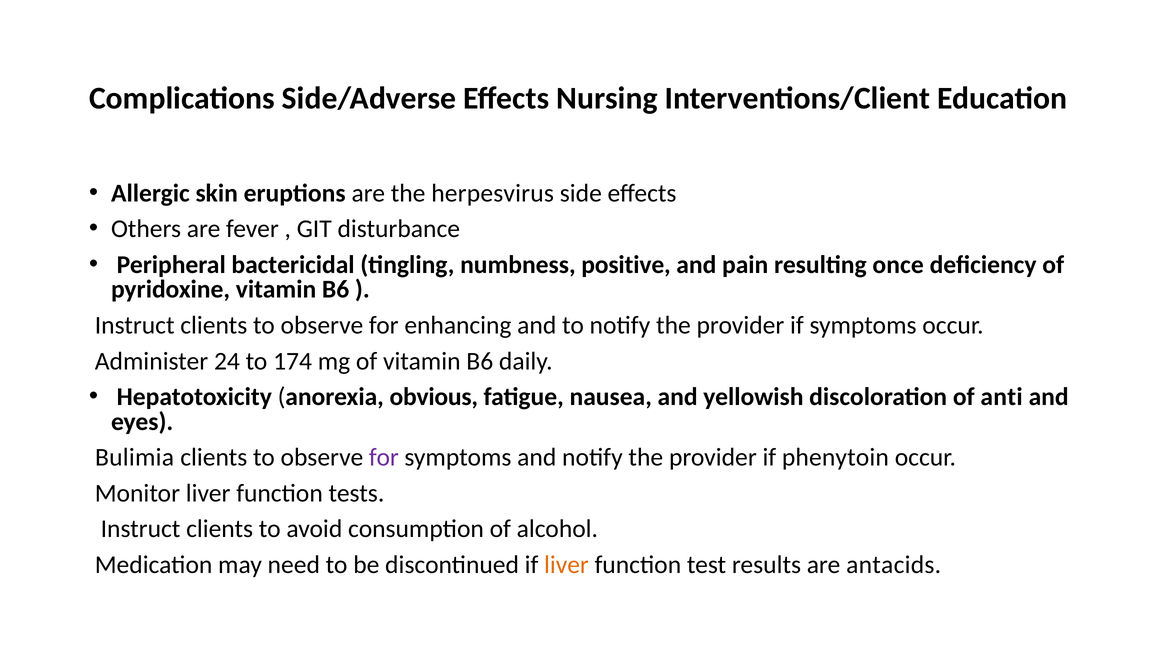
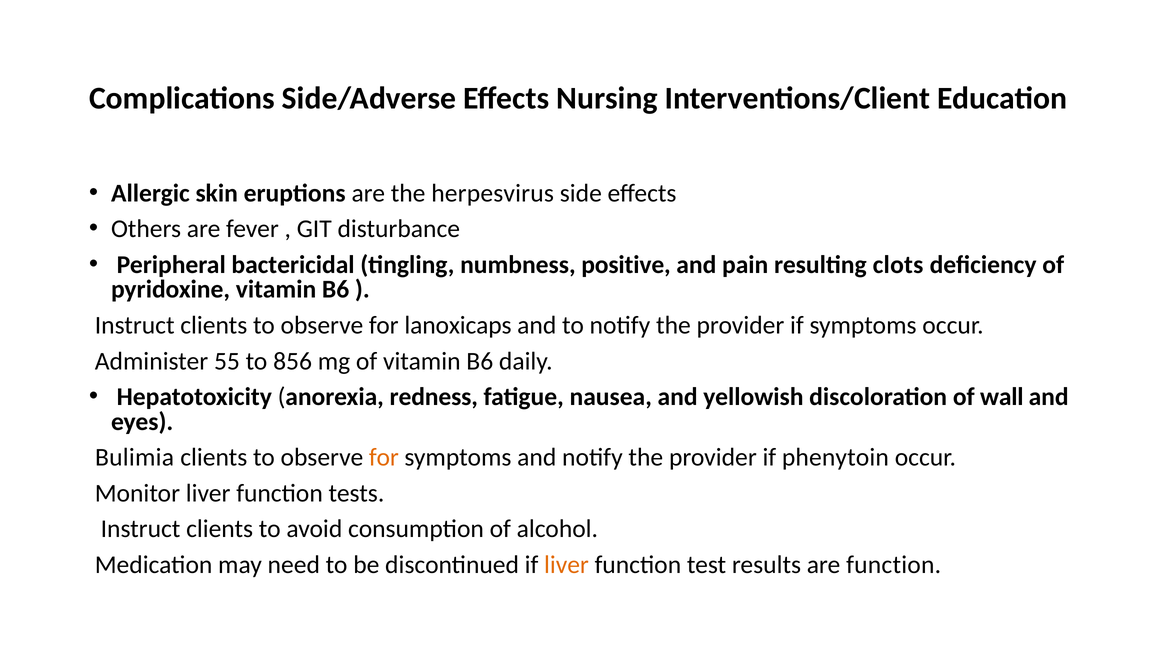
once: once -> clots (898, 265)
enhancing: enhancing -> lanoxicaps (458, 326)
24: 24 -> 55 (227, 361)
174: 174 -> 856 (293, 361)
obvious: obvious -> redness (434, 397)
anti: anti -> wall (1002, 397)
for colour: purple -> orange (384, 458)
are antacids: antacids -> function (894, 565)
